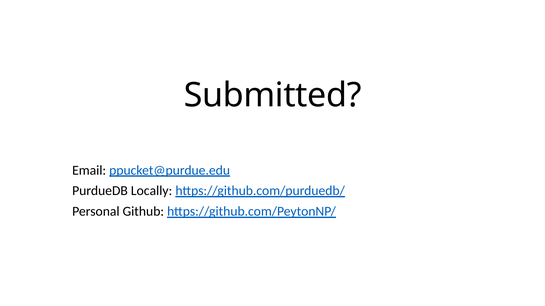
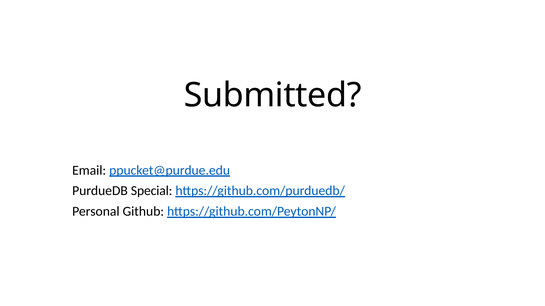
Locally: Locally -> Special (152, 191)
